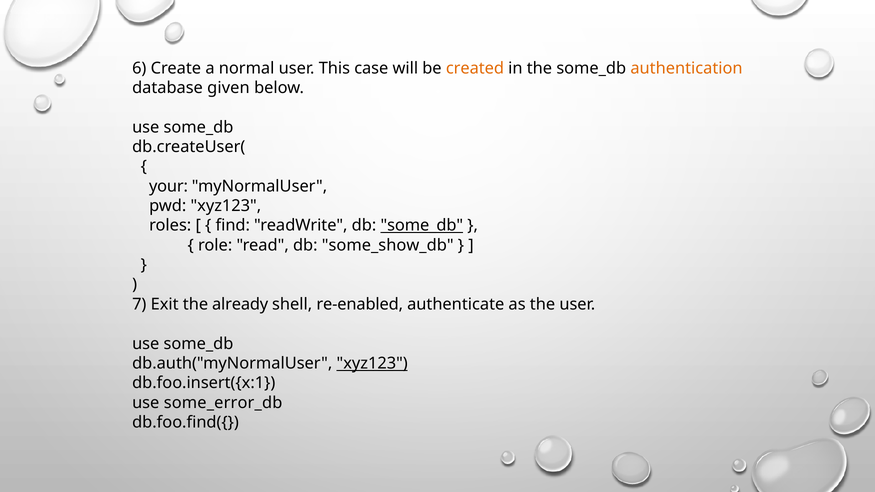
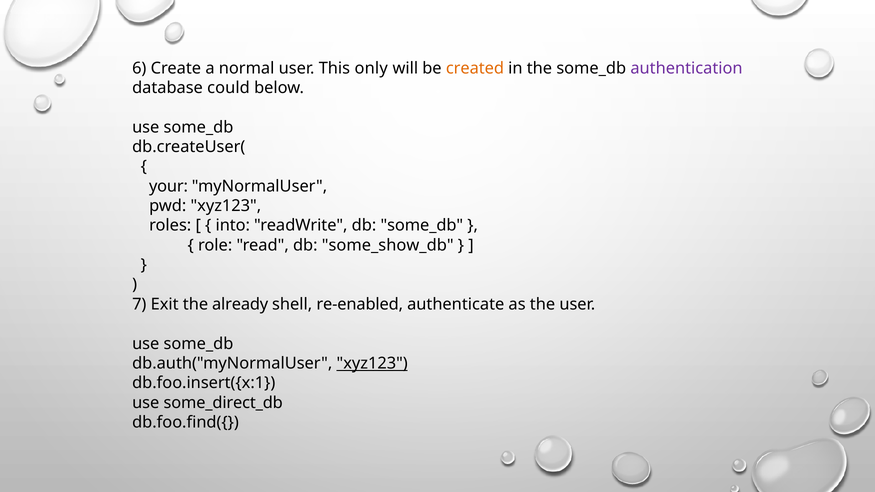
case: case -> only (371, 68)
authentication colour: orange -> purple (686, 68)
given: given -> could (228, 88)
find: find -> into (233, 226)
some_db underline: present -> none (422, 226)
some_error_db: some_error_db -> some_direct_db (223, 403)
